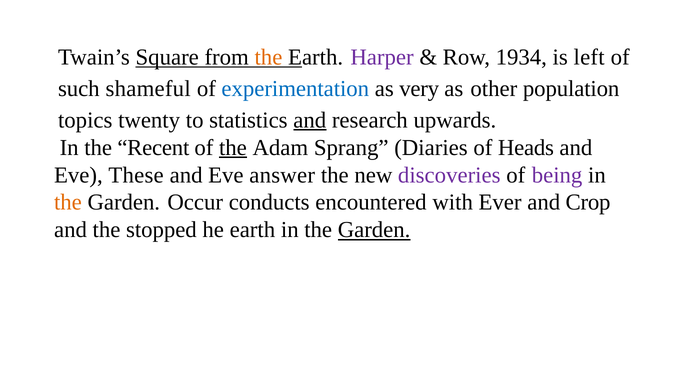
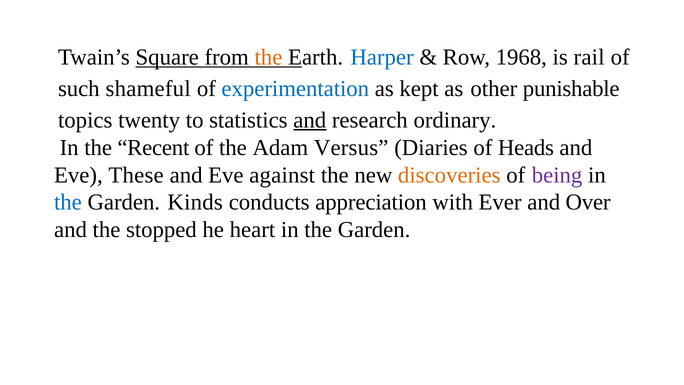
Harper colour: purple -> blue (382, 57)
1934: 1934 -> 1968 (521, 57)
left: left -> rail (589, 57)
very: very -> kept (419, 89)
population: population -> punishable (571, 89)
upwards: upwards -> ordinary (455, 120)
the underline: present -> none (233, 148)
Sprang: Sprang -> Versus (351, 148)
answer: answer -> against (282, 175)
discoveries colour: purple -> orange (449, 175)
the colour: orange -> blue (68, 202)
Occur: Occur -> Kinds (195, 202)
encountered: encountered -> appreciation (371, 202)
Crop: Crop -> Over (588, 202)
he earth: earth -> heart (252, 230)
Garden underline: present -> none (374, 230)
